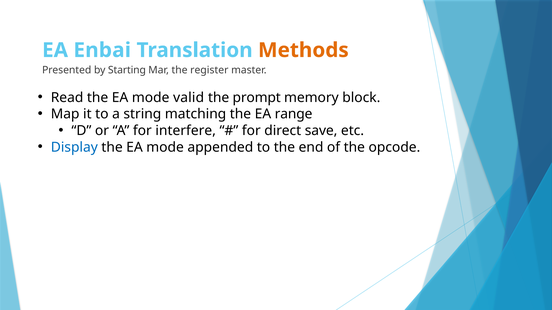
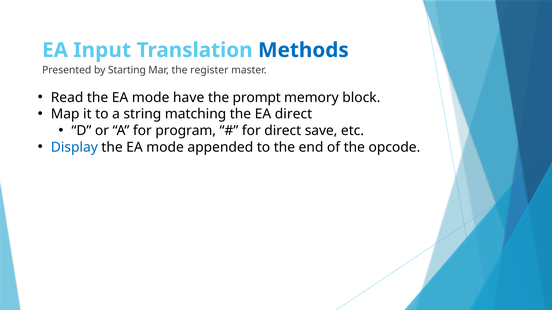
Enbai: Enbai -> Input (102, 50)
Methods colour: orange -> blue (303, 50)
valid: valid -> have (189, 98)
EA range: range -> direct (293, 114)
interfere: interfere -> program (186, 131)
